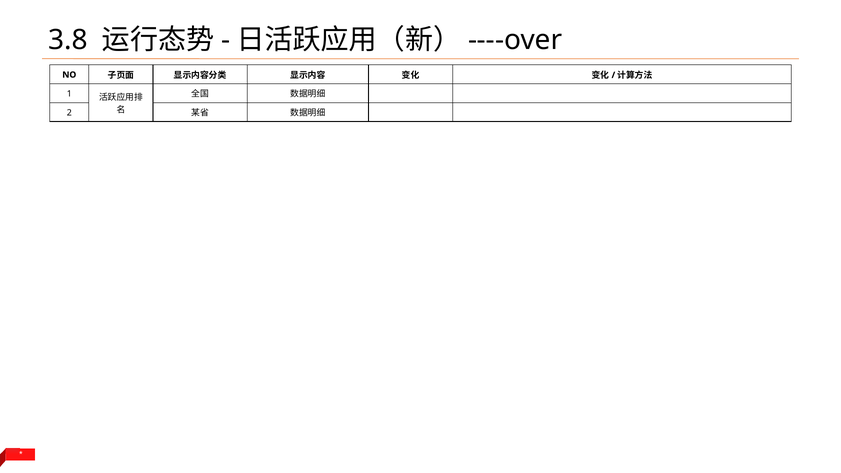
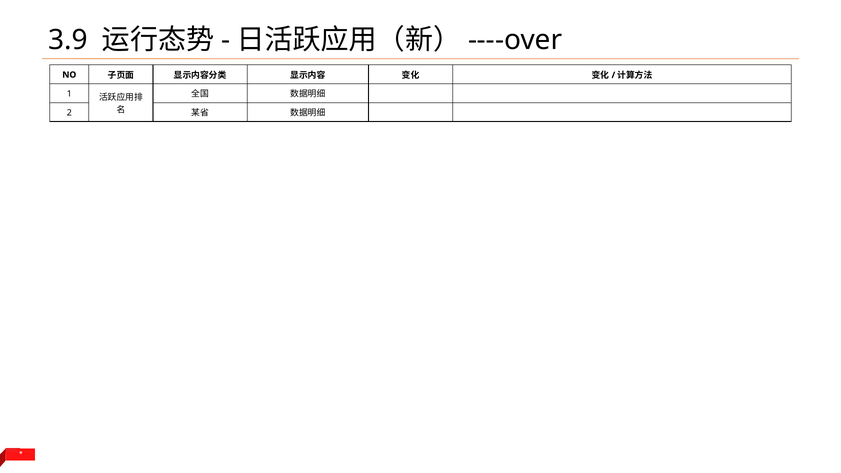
3.8: 3.8 -> 3.9 (68, 40)
